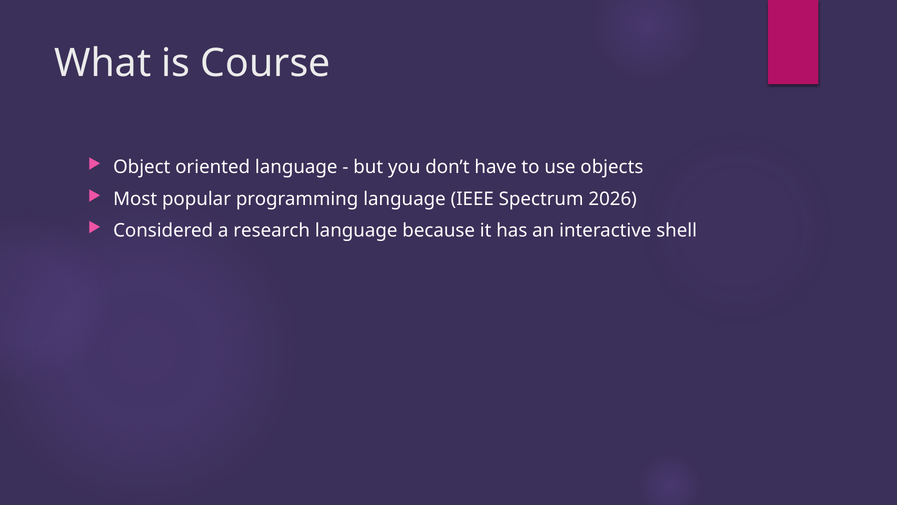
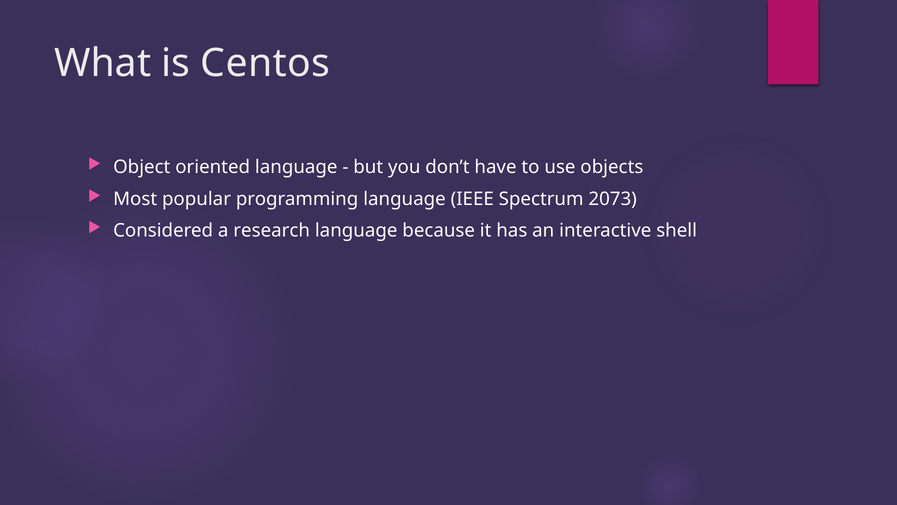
Course: Course -> Centos (265, 63)
2026: 2026 -> 2073 (613, 199)
